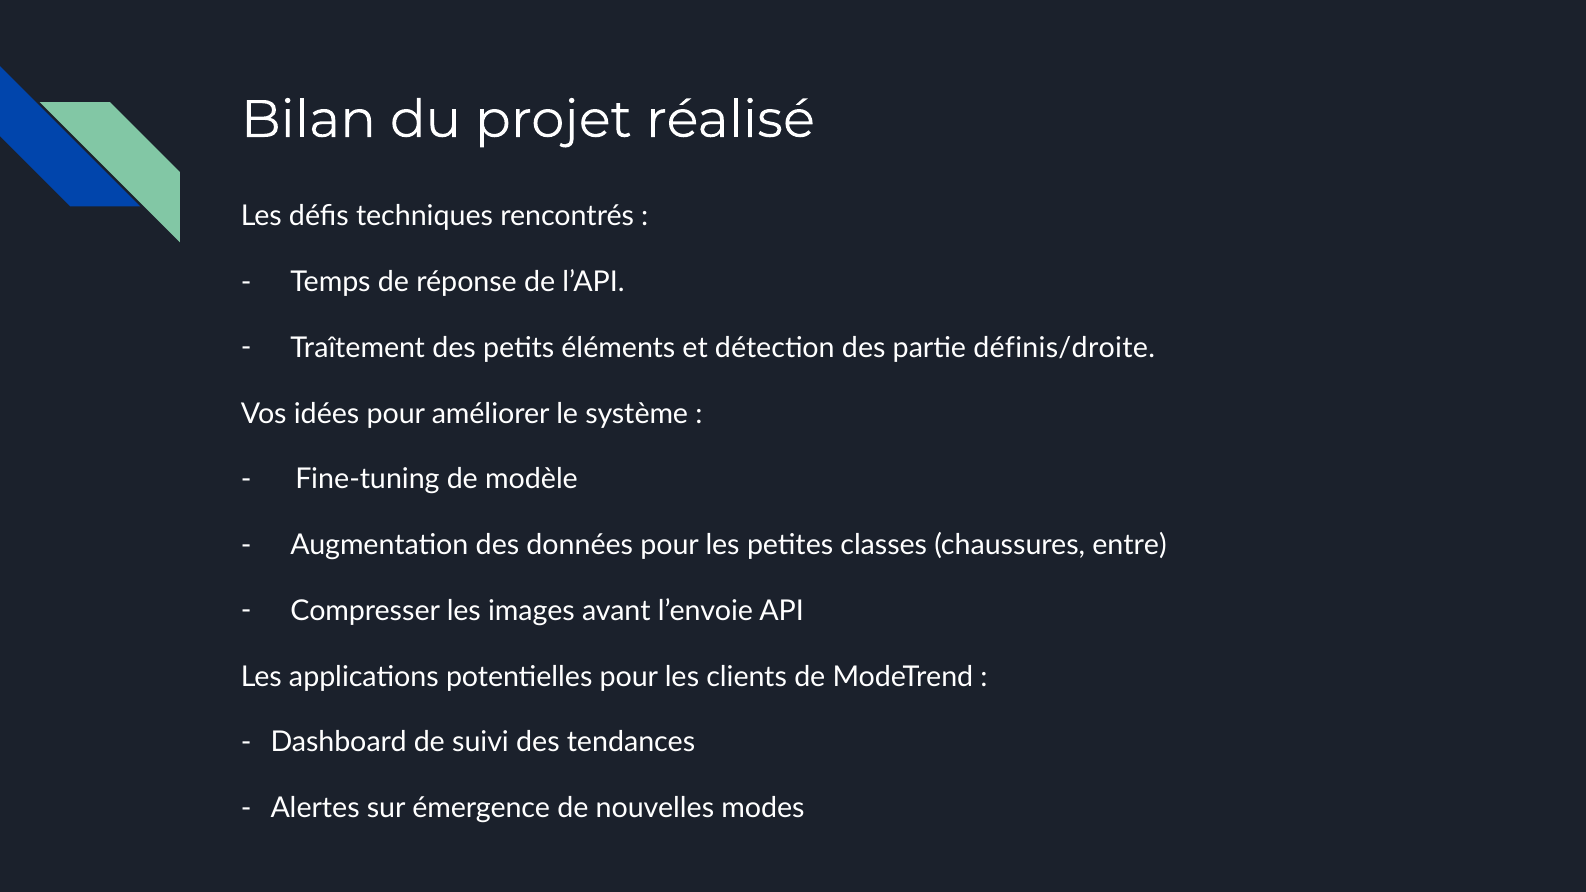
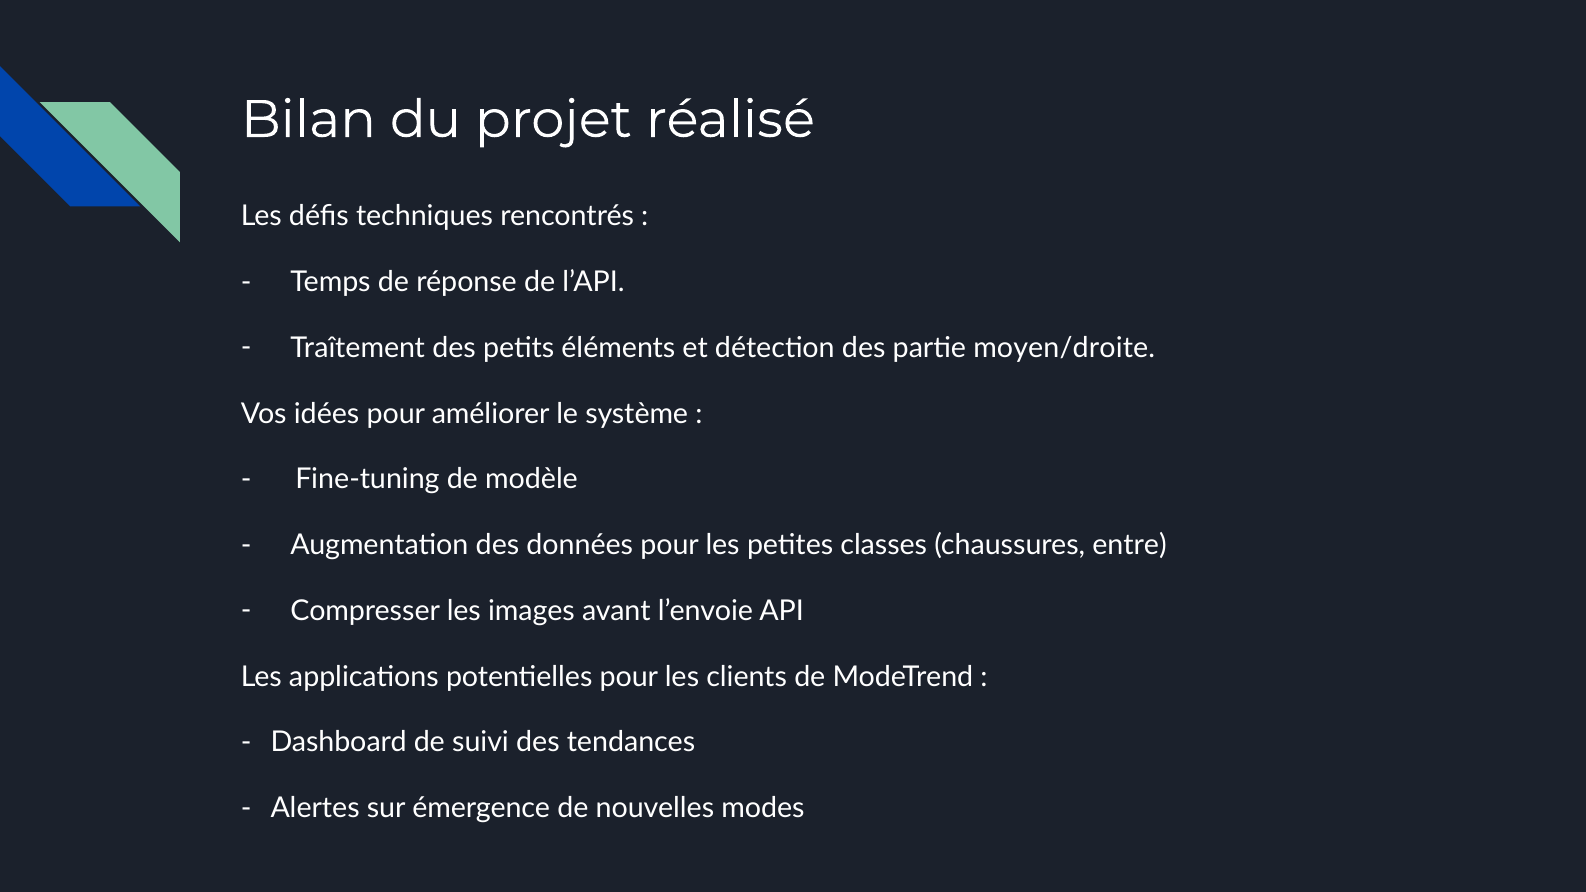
définis/droite: définis/droite -> moyen/droite (1064, 348)
